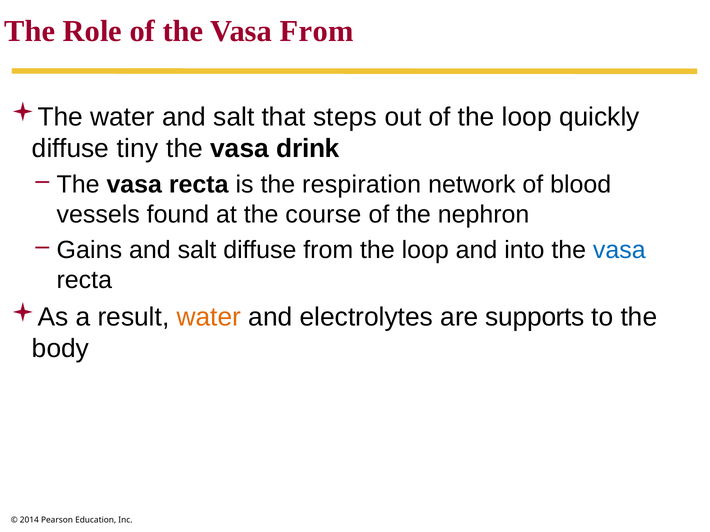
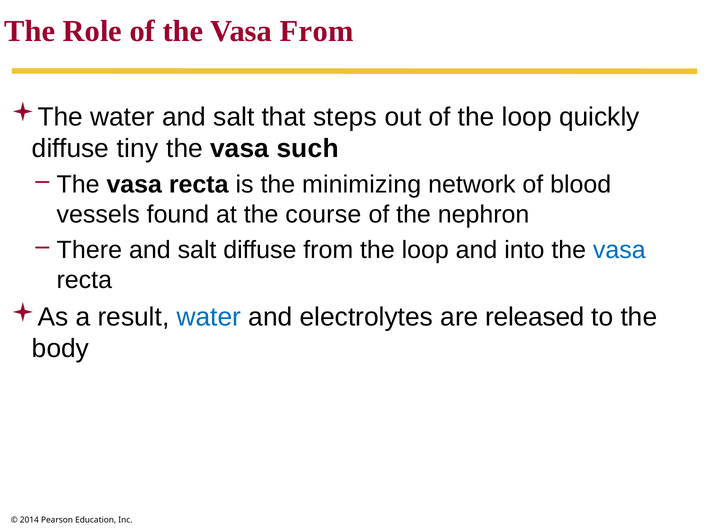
drink: drink -> such (308, 149)
respiration: respiration -> minimizing (362, 185)
Gains: Gains -> There (89, 250)
water colour: orange -> blue (209, 317)
supports: supports -> released (535, 317)
